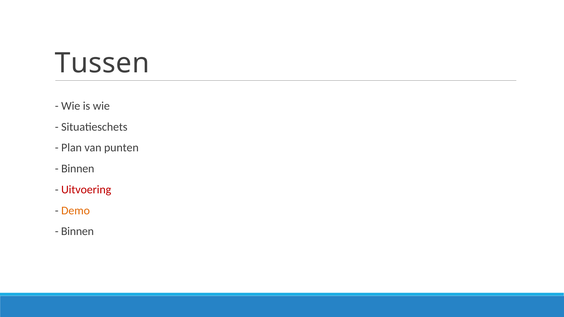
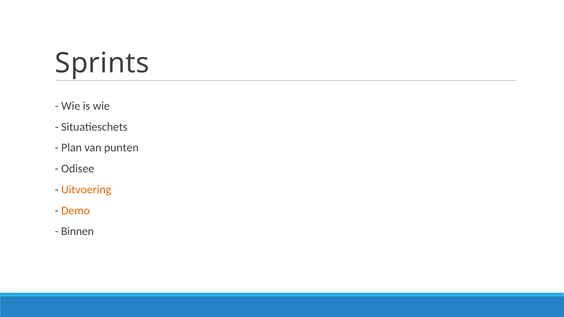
Tussen: Tussen -> Sprints (102, 63)
Binnen: Binnen -> Odisee (78, 169)
Uitvoering colour: red -> orange (86, 190)
